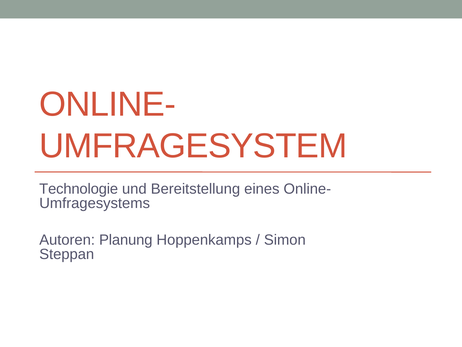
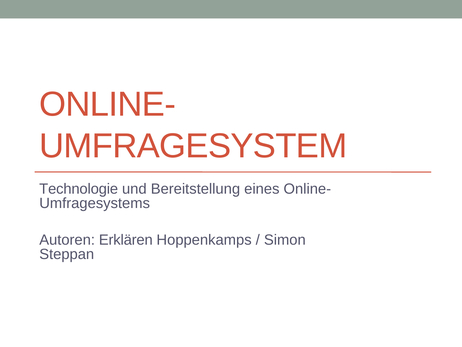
Planung: Planung -> Erklären (126, 240)
